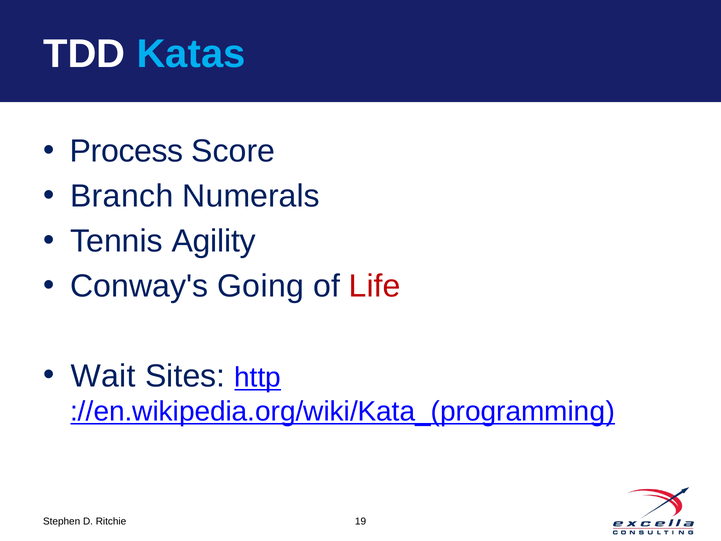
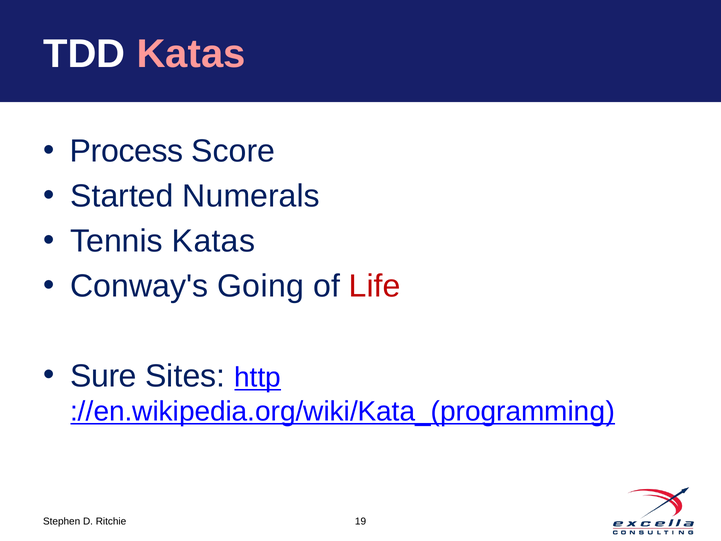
Katas colour: light blue -> pink (191, 54)
Branch: Branch -> Started (122, 196)
Tennis Agility: Agility -> Katas (213, 241)
Wait: Wait -> Sure (103, 376)
